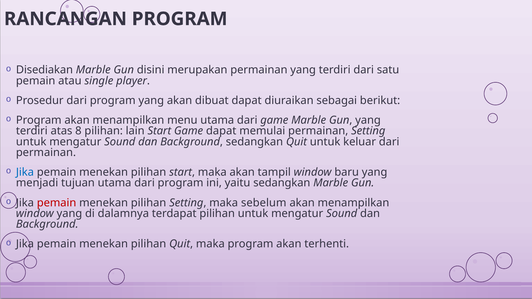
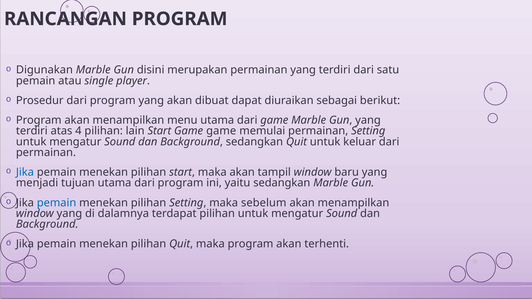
Disediakan: Disediakan -> Digunakan (44, 70)
8: 8 -> 4 (78, 131)
Game dapat: dapat -> game (221, 131)
pemain colour: red -> blue (57, 203)
